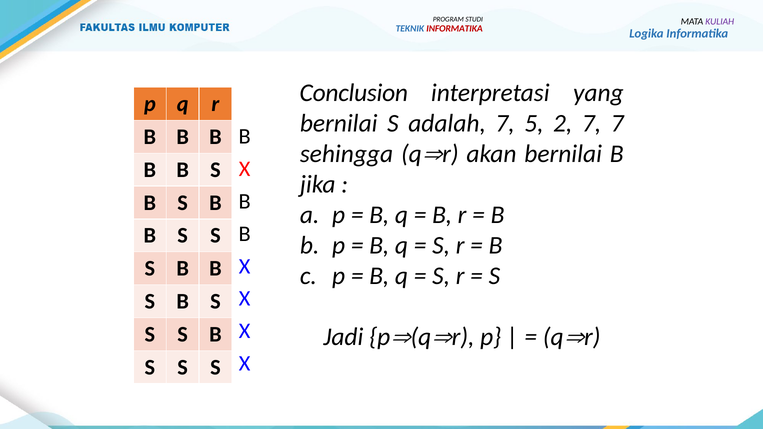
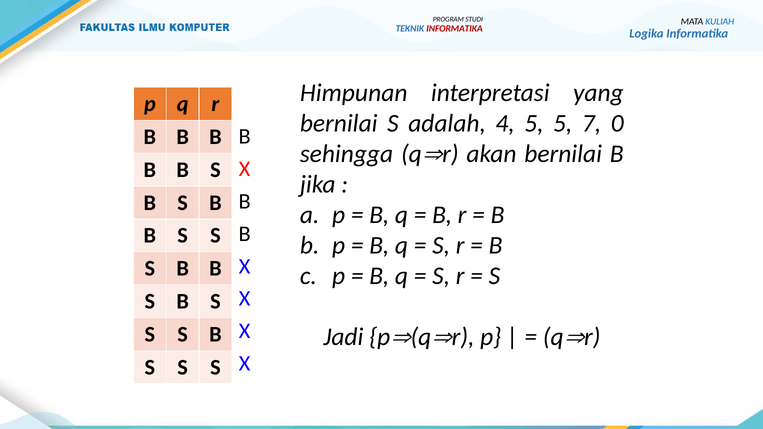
KULIAH colour: purple -> blue (720, 22)
Conclusion: Conclusion -> Himpunan (354, 93)
adalah 7: 7 -> 4 (505, 123)
5 2: 2 -> 5 (563, 123)
7 7: 7 -> 0 (617, 123)
